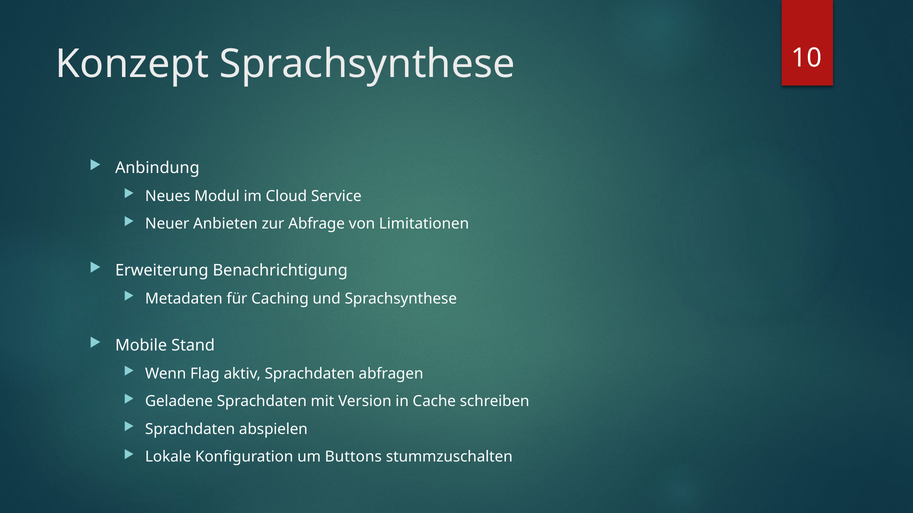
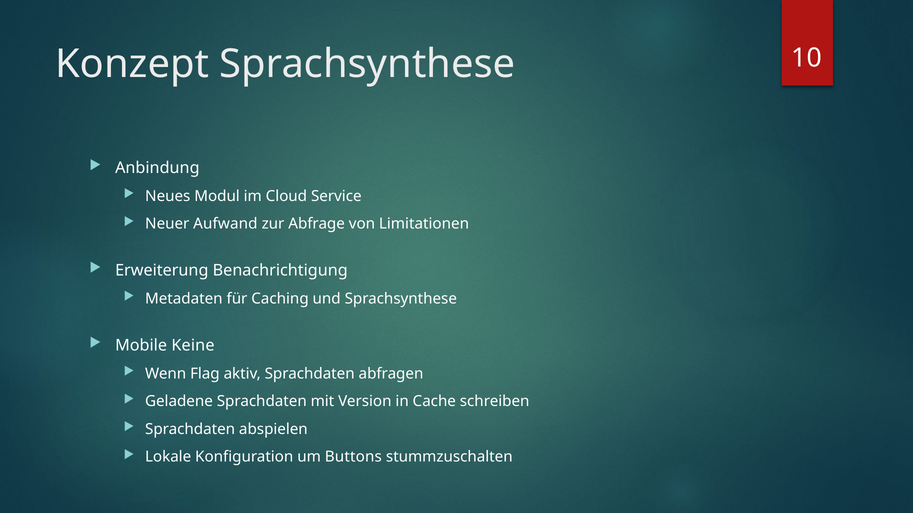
Anbieten: Anbieten -> Aufwand (225, 224)
Stand: Stand -> Keine (193, 346)
